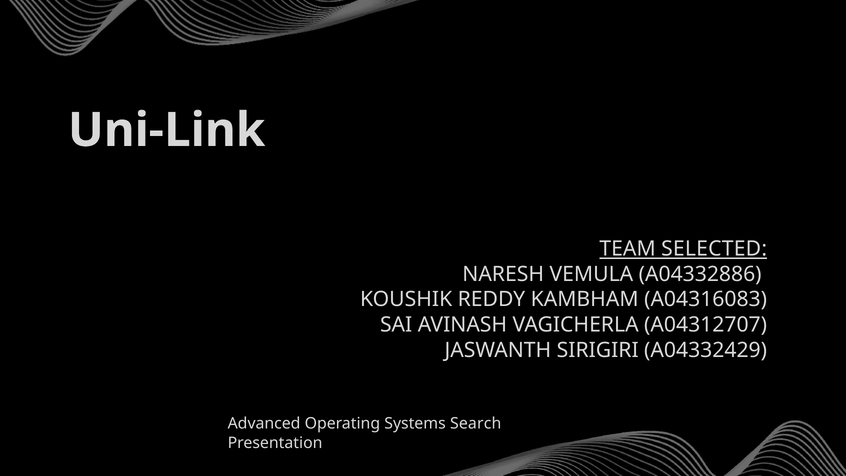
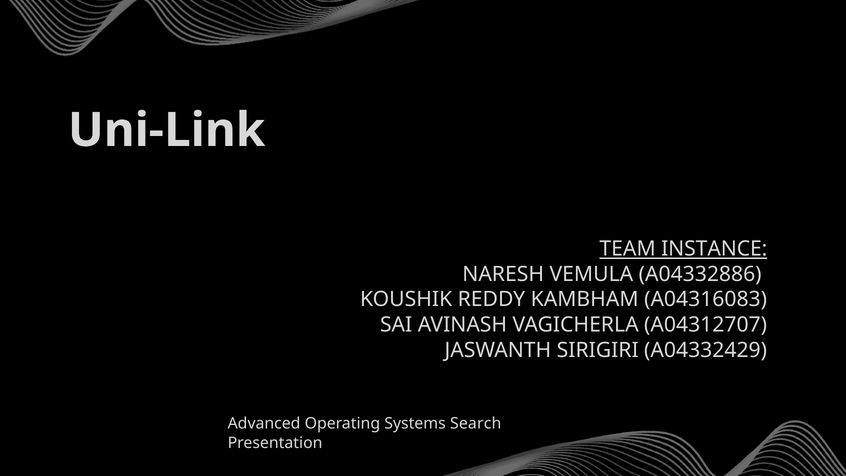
SELECTED: SELECTED -> INSTANCE (714, 249)
